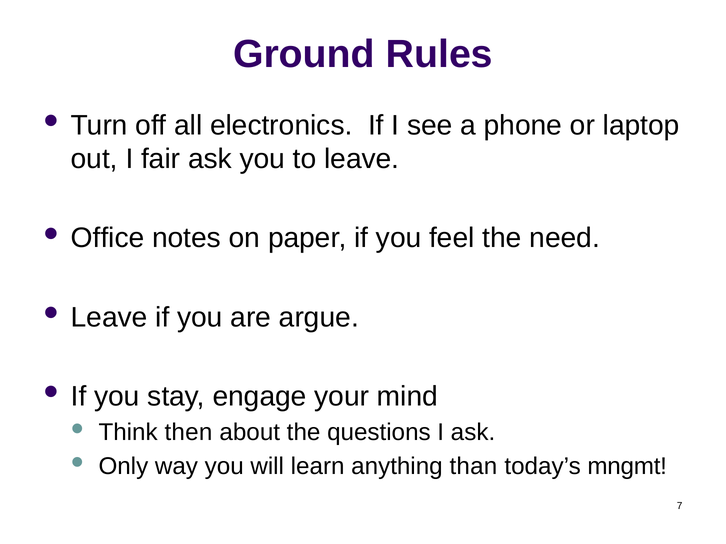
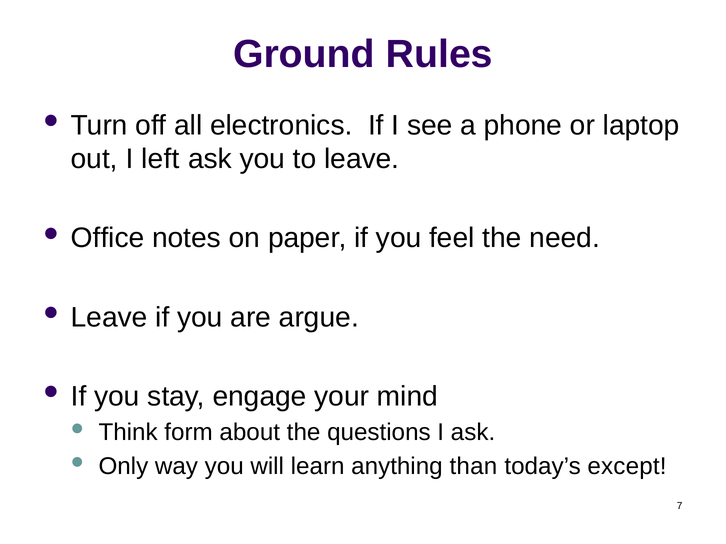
fair: fair -> left (161, 159)
then: then -> form (189, 433)
mngmt: mngmt -> except (627, 467)
